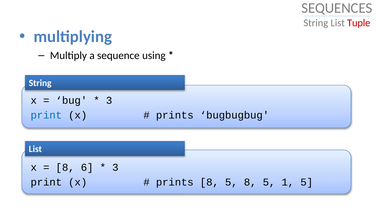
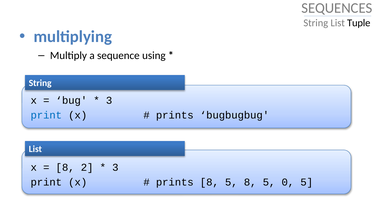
Tuple colour: red -> black (359, 23)
6: 6 -> 2 (87, 167)
1: 1 -> 0 (288, 182)
